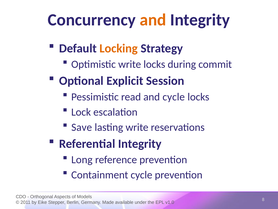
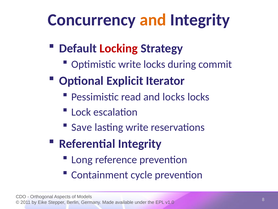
Locking colour: orange -> red (119, 48)
Session: Session -> Iterator (165, 81)
and cycle: cycle -> locks (174, 97)
